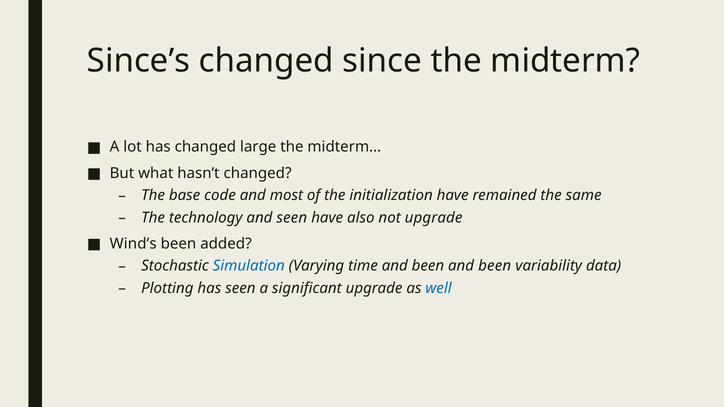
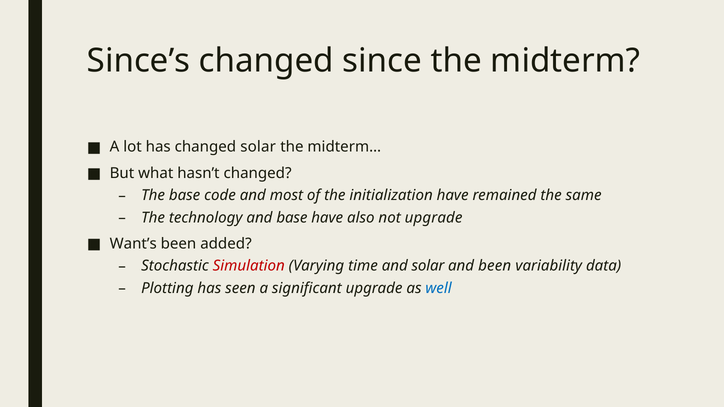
changed large: large -> solar (258, 147)
and seen: seen -> base (292, 218)
Wind’s: Wind’s -> Want’s (133, 244)
Simulation colour: blue -> red (249, 266)
been: been -> solar (428, 266)
